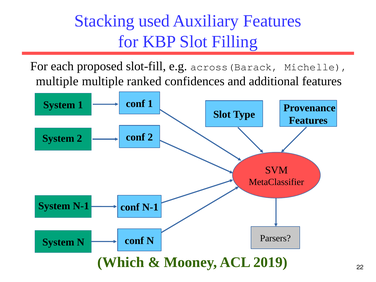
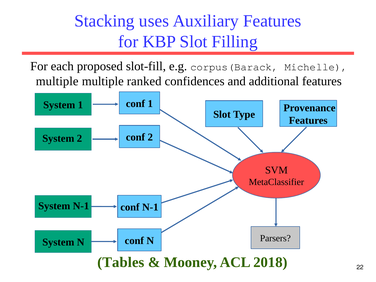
used: used -> uses (154, 21)
across(Barack: across(Barack -> corpus(Barack (234, 67)
Which: Which -> Tables (121, 262)
2019: 2019 -> 2018 (270, 262)
